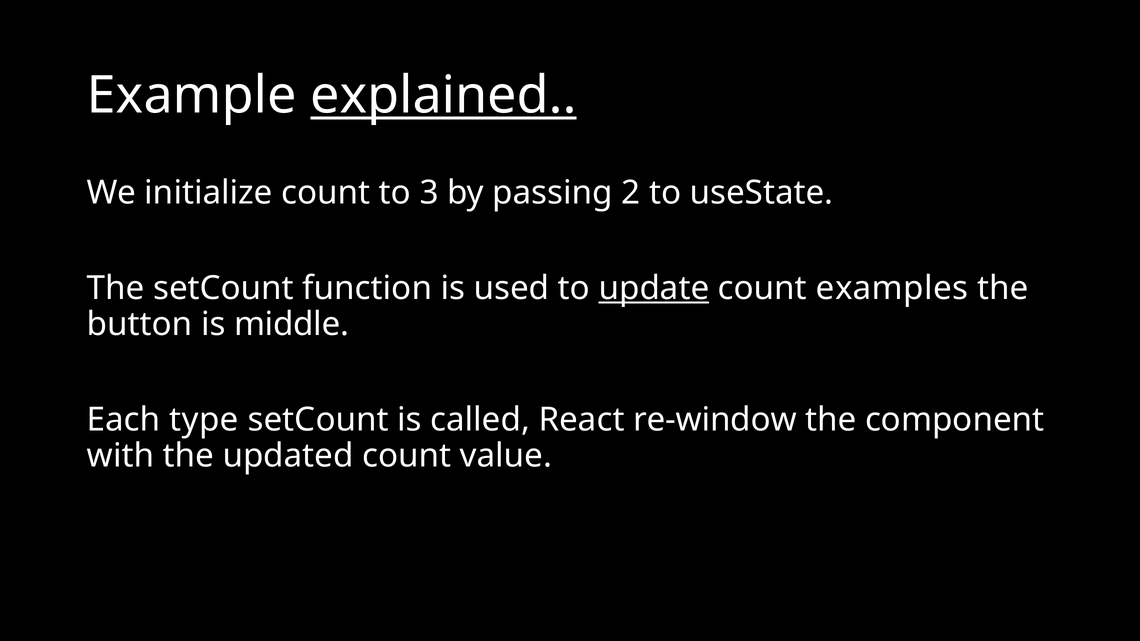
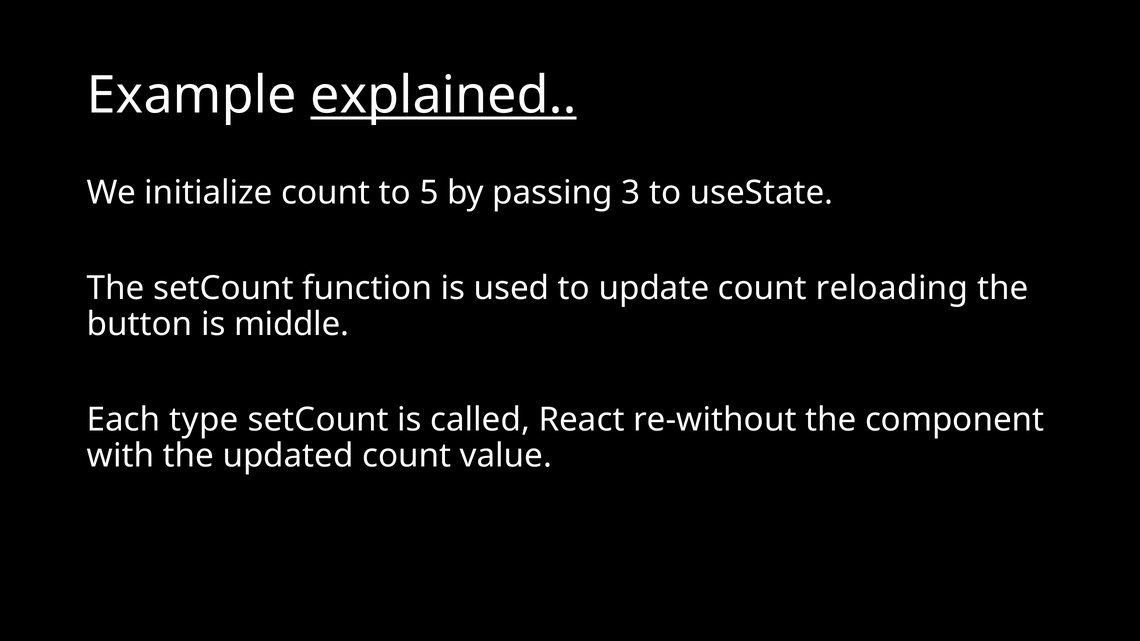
3: 3 -> 5 (429, 193)
2: 2 -> 3 (631, 193)
update underline: present -> none (654, 288)
examples: examples -> reloading (892, 288)
re-window: re-window -> re-without (715, 420)
